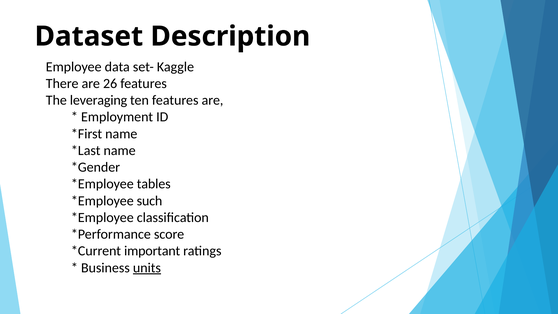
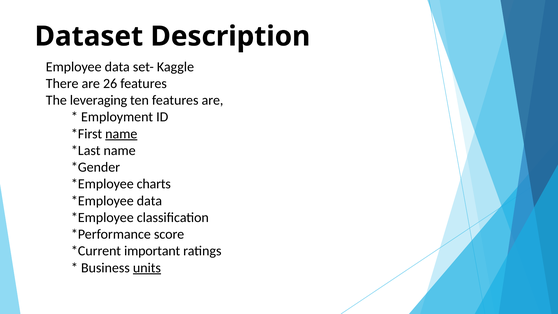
name underline: none -> present (121, 134)
tables: tables -> charts (154, 184)
such: such -> data (149, 201)
